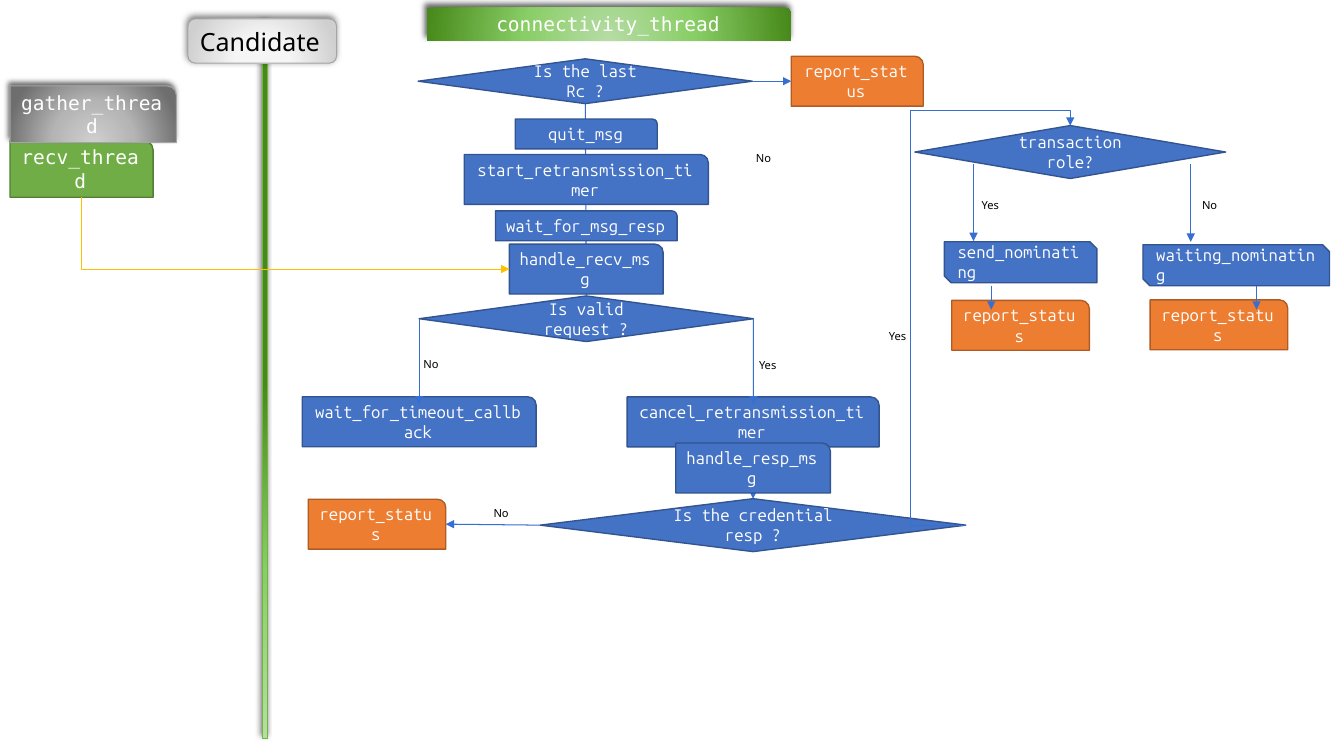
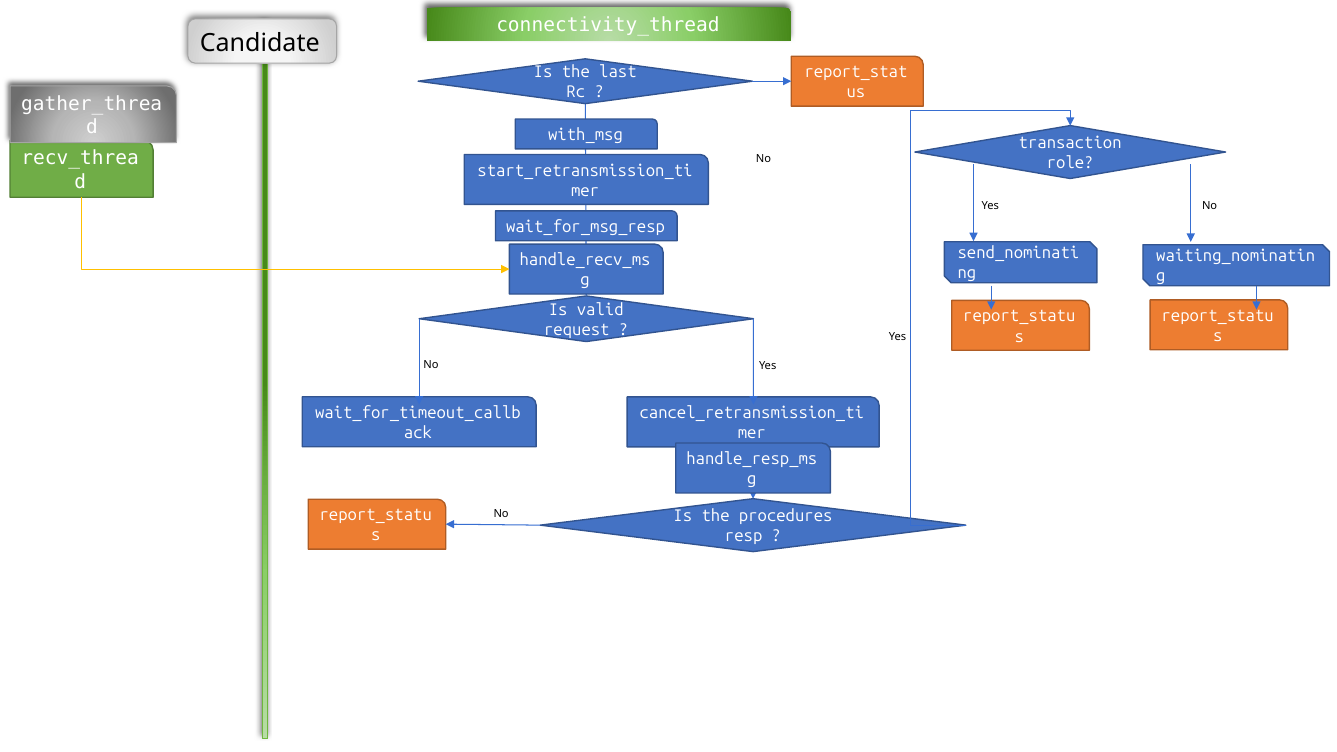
quit_msg: quit_msg -> with_msg (586, 135)
credential: credential -> procedures (786, 516)
